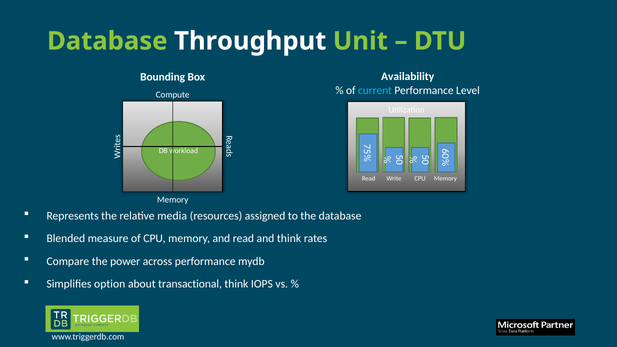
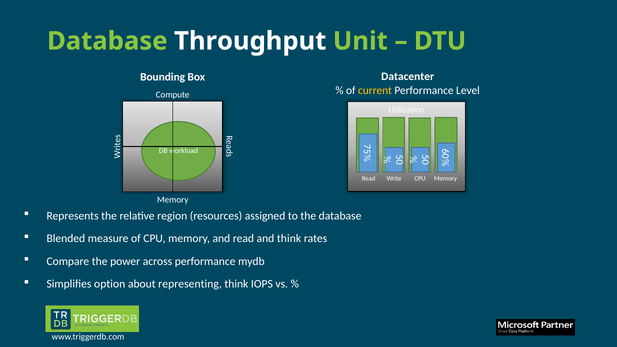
Availability: Availability -> Datacenter (408, 77)
current colour: light blue -> yellow (375, 90)
media: media -> region (172, 216)
transactional: transactional -> representing (190, 284)
